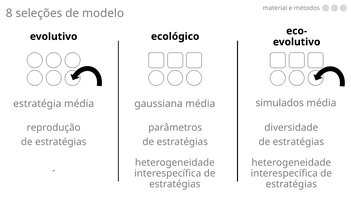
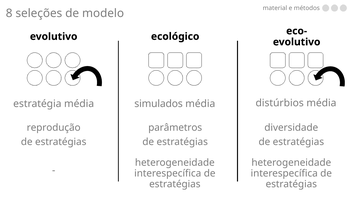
gaussiana: gaussiana -> simulados (159, 104)
simulados: simulados -> distúrbios (280, 103)
